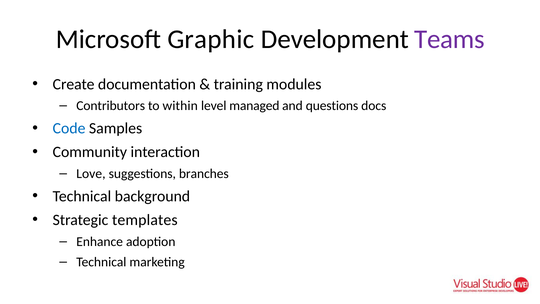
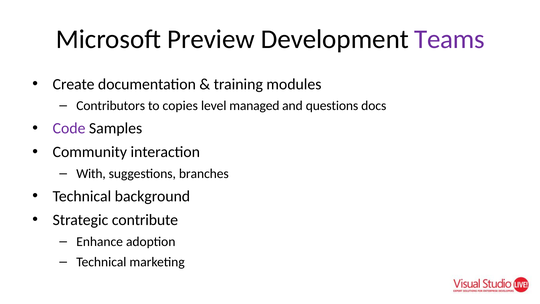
Graphic: Graphic -> Preview (211, 39)
within: within -> copies (180, 106)
Code colour: blue -> purple (69, 128)
Love: Love -> With (91, 174)
templates: templates -> contribute (145, 220)
